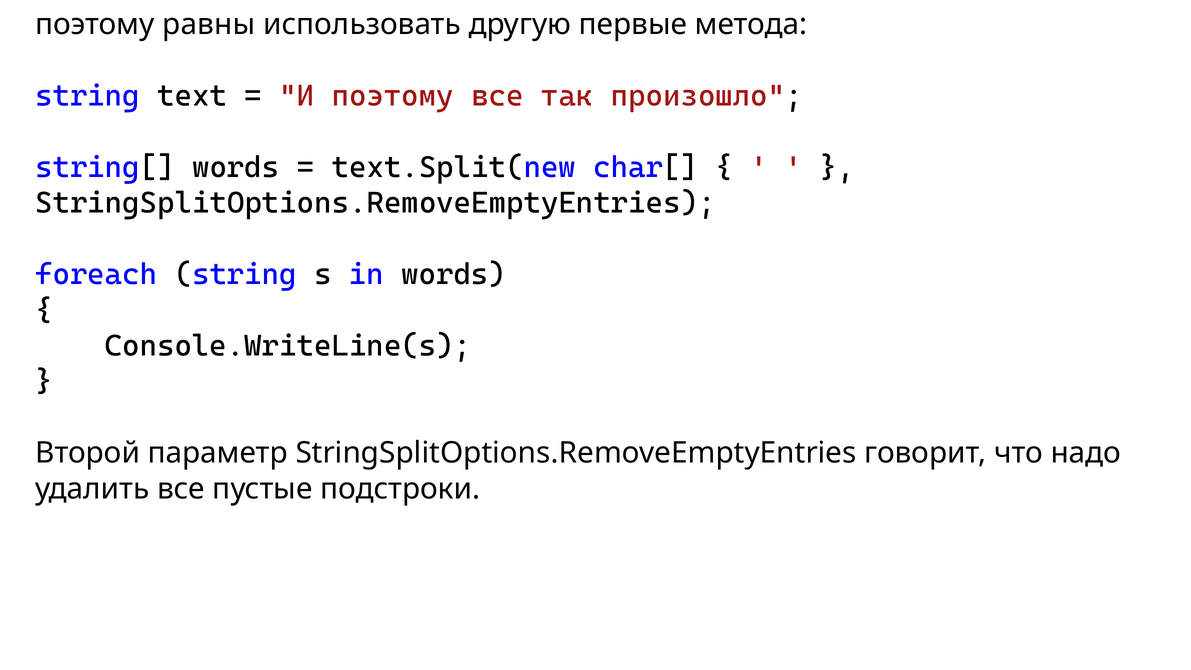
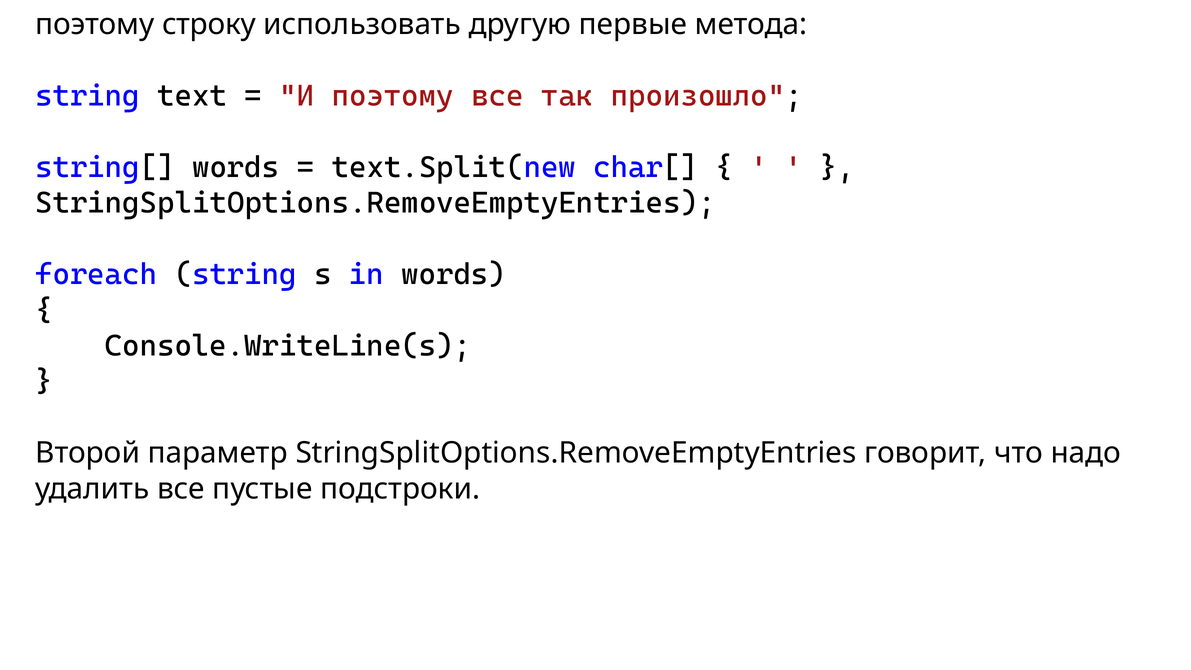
равны: равны -> строку (209, 24)
